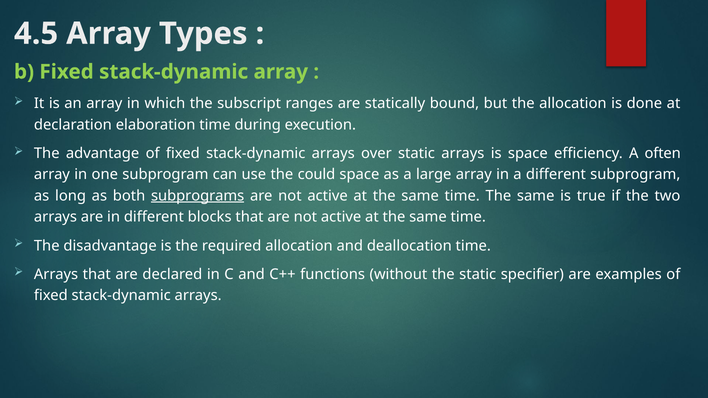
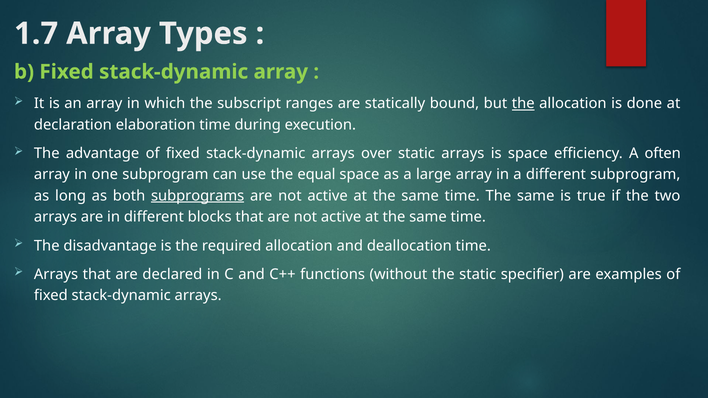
4.5: 4.5 -> 1.7 (36, 34)
the underline: none -> present (523, 104)
could: could -> equal (316, 175)
